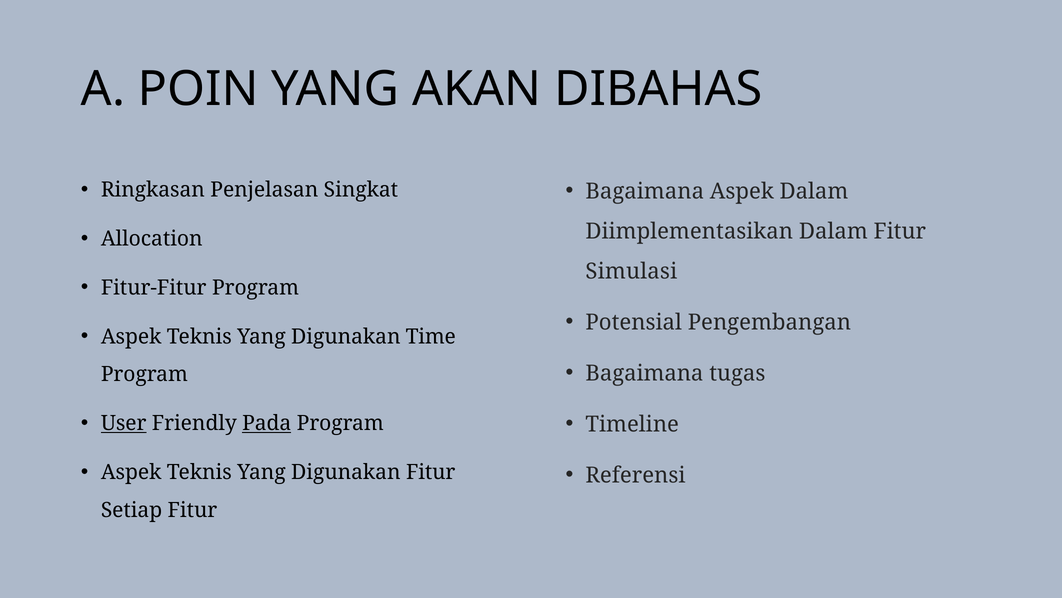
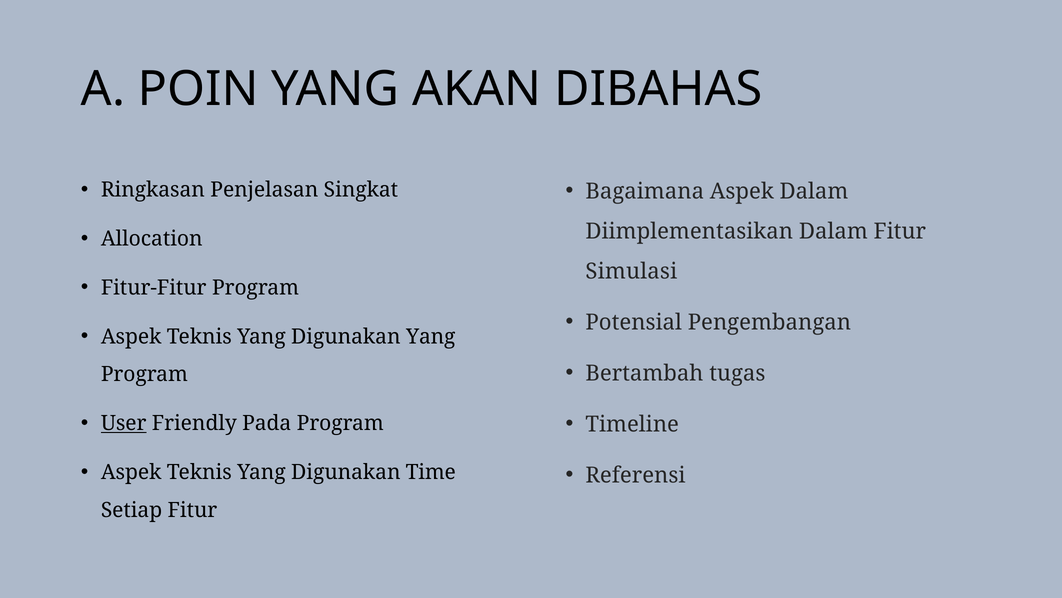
Digunakan Time: Time -> Yang (431, 336)
Bagaimana: Bagaimana -> Bertambah (644, 373)
Pada underline: present -> none (267, 423)
Digunakan Fitur: Fitur -> Time (431, 472)
